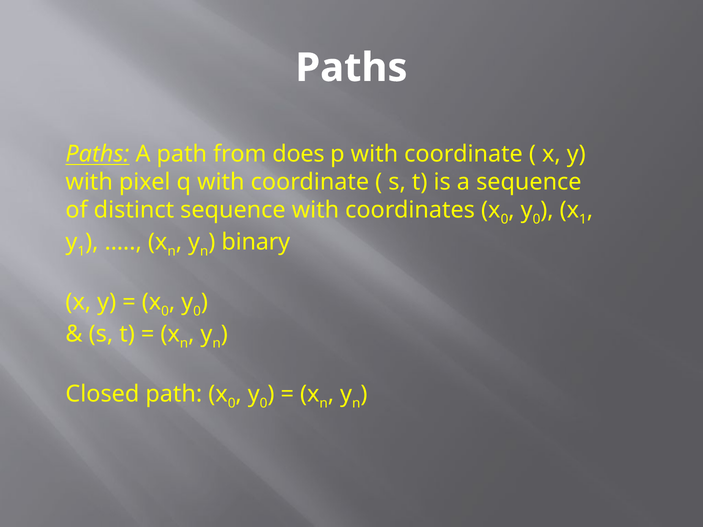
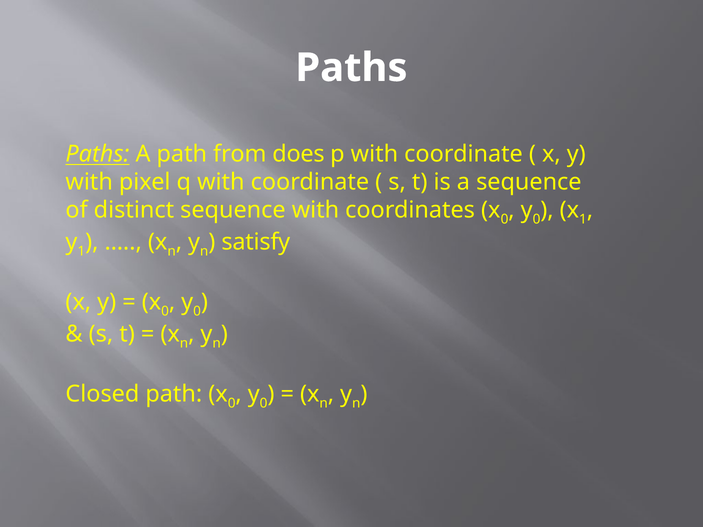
binary: binary -> satisfy (256, 242)
